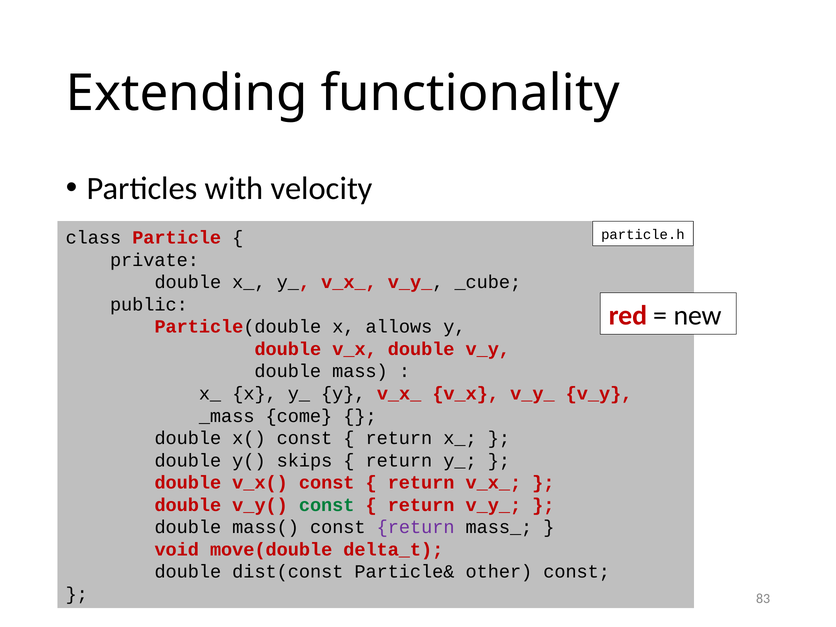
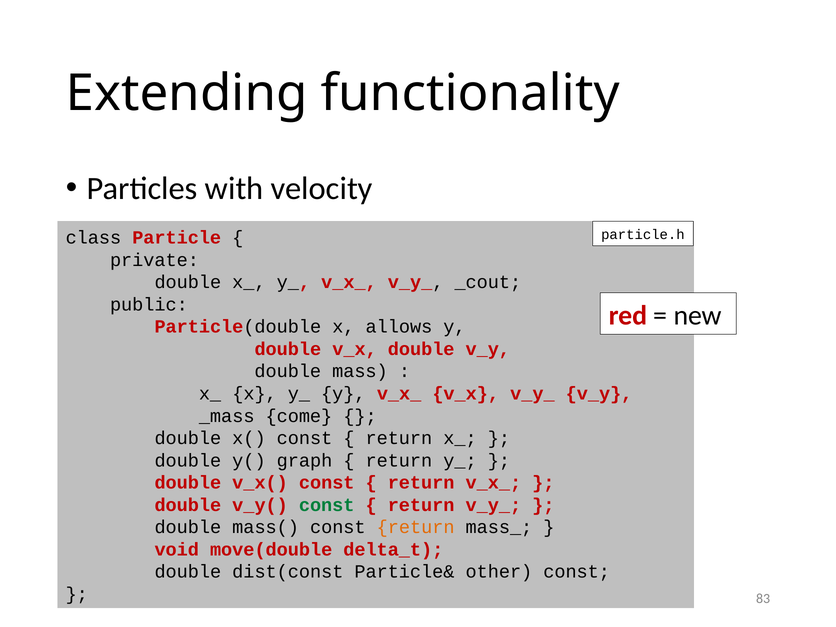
_cube: _cube -> _cout (488, 282)
skips: skips -> graph (304, 460)
return colour: purple -> orange (416, 527)
